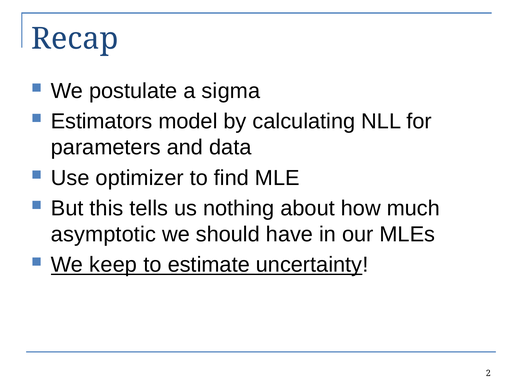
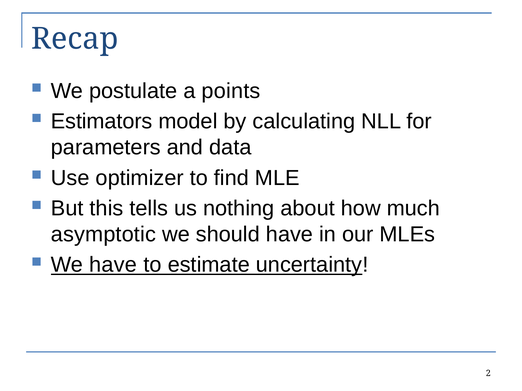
sigma: sigma -> points (231, 91)
We keep: keep -> have (113, 265)
